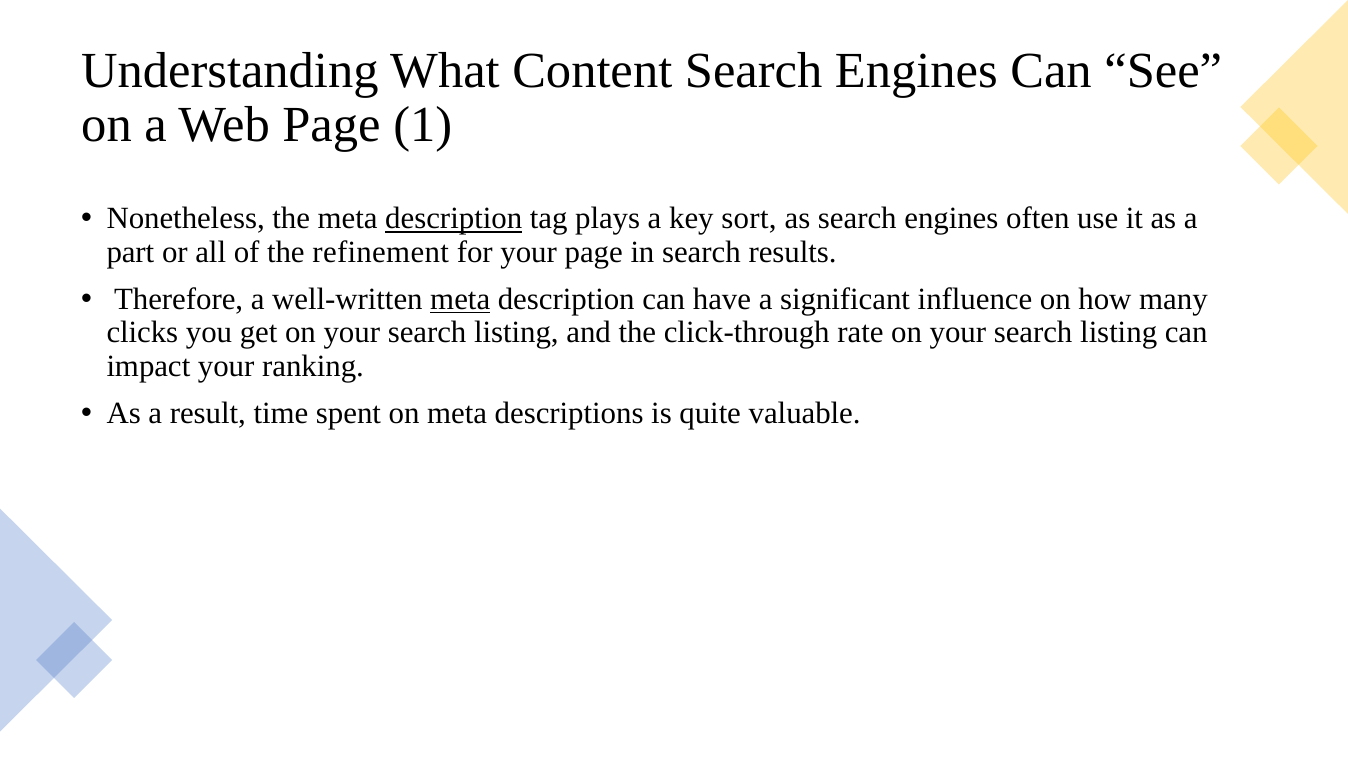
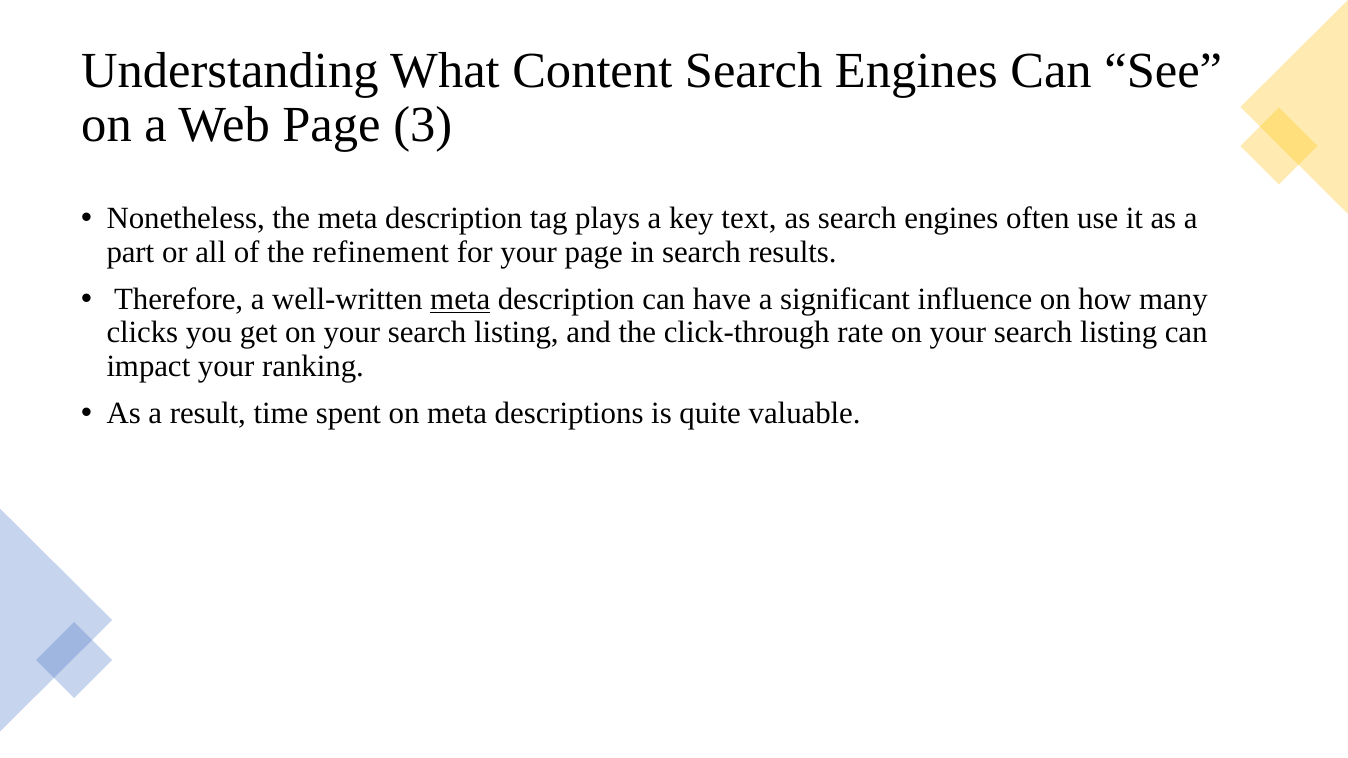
1: 1 -> 3 (423, 125)
description underline: present -> none (454, 219)
sort: sort -> text (749, 219)
